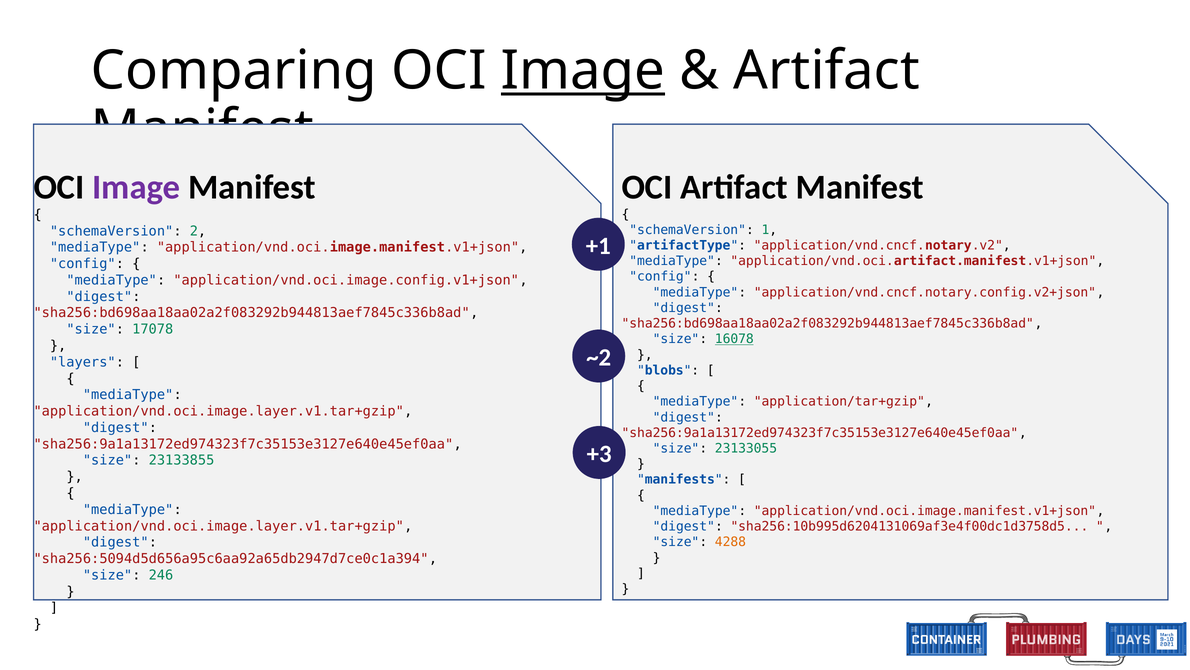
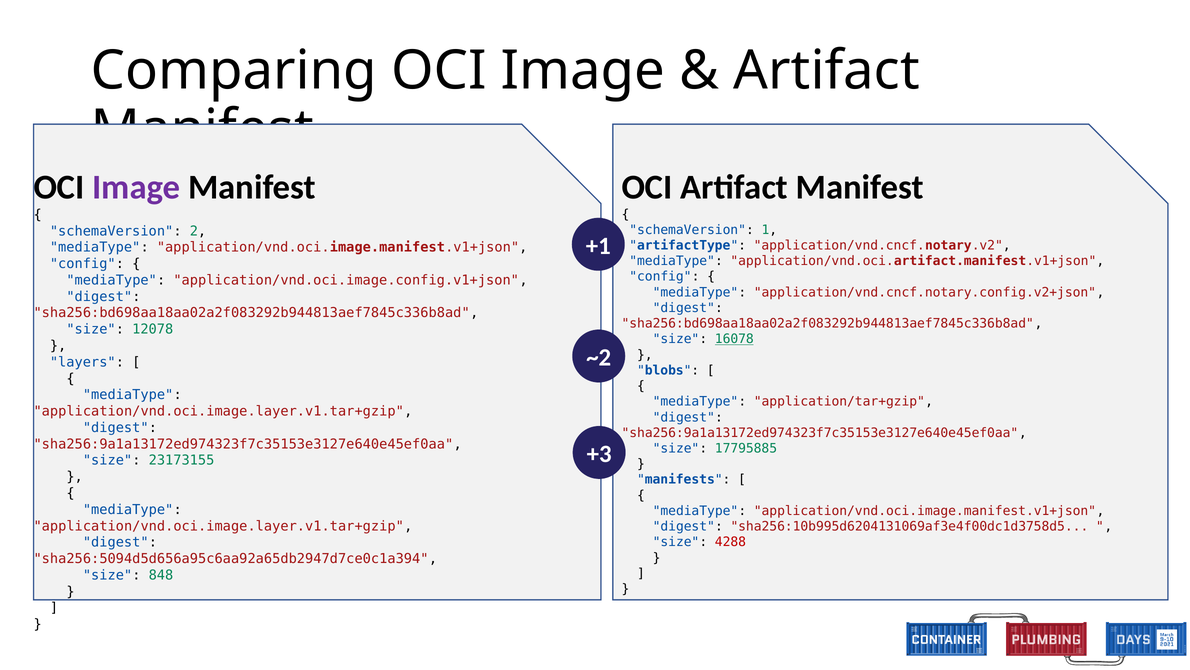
Image underline: present -> none (583, 71)
17078: 17078 -> 12078 (153, 329)
23133055: 23133055 -> 17795885 (746, 448)
23133855: 23133855 -> 23173155 (182, 460)
4288 colour: orange -> red (730, 542)
246: 246 -> 848 (161, 575)
